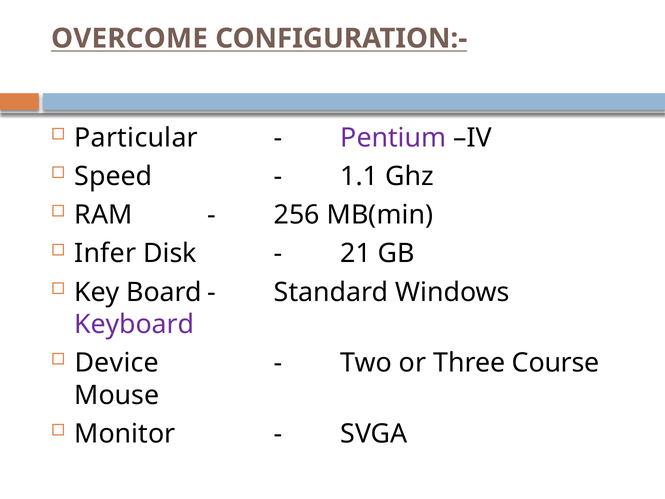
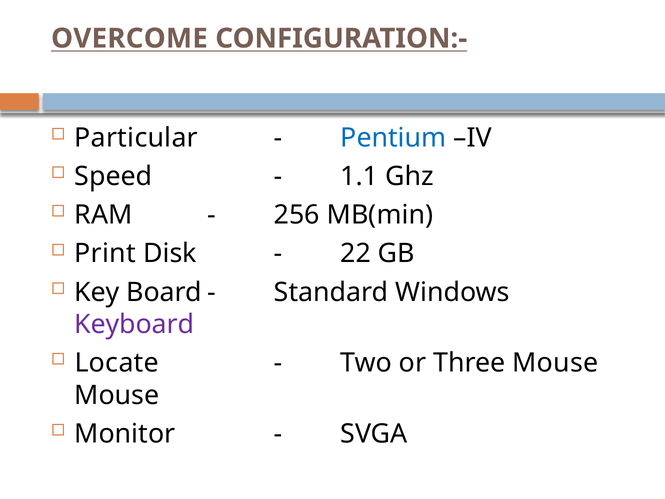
Pentium colour: purple -> blue (393, 138)
Infer: Infer -> Print (105, 253)
21: 21 -> 22 (356, 253)
Device: Device -> Locate (117, 363)
Three Course: Course -> Mouse (555, 363)
